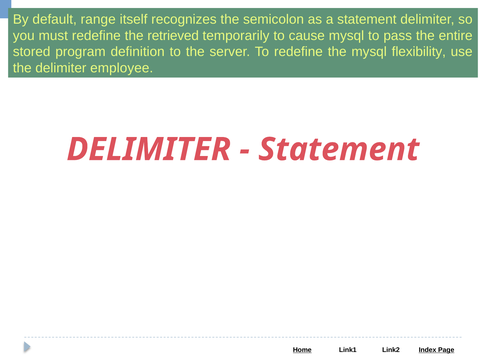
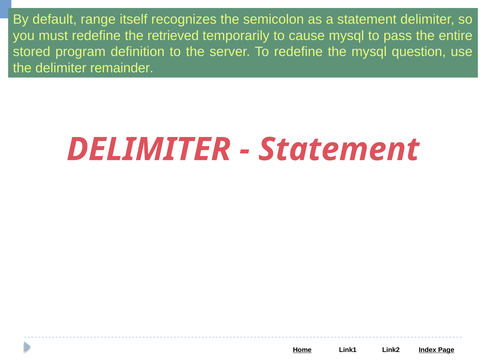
flexibility: flexibility -> question (419, 52)
employee: employee -> remainder (122, 68)
